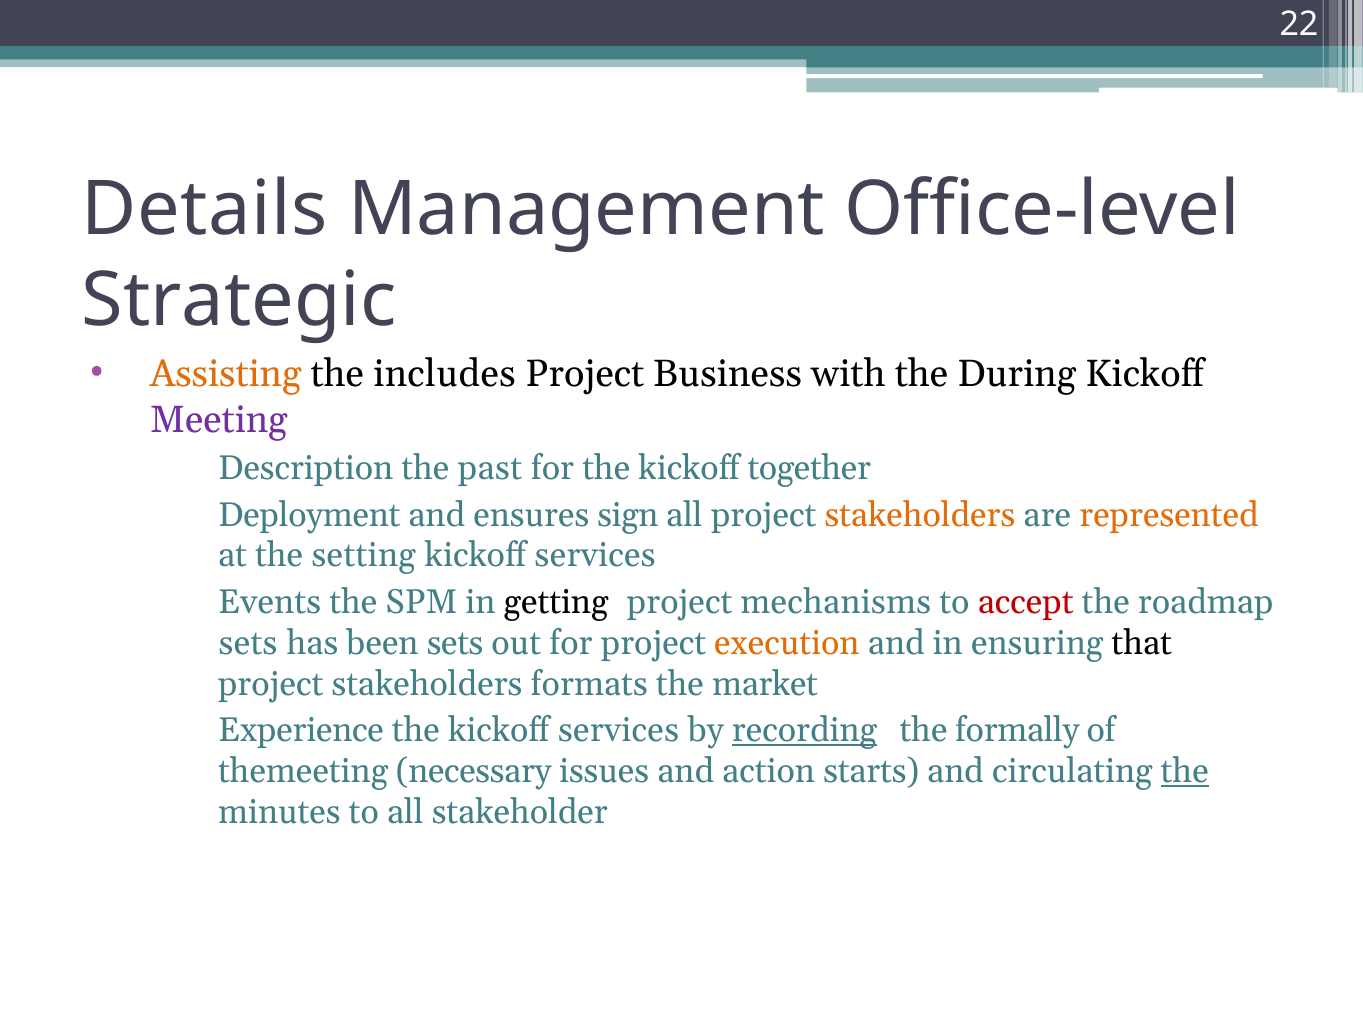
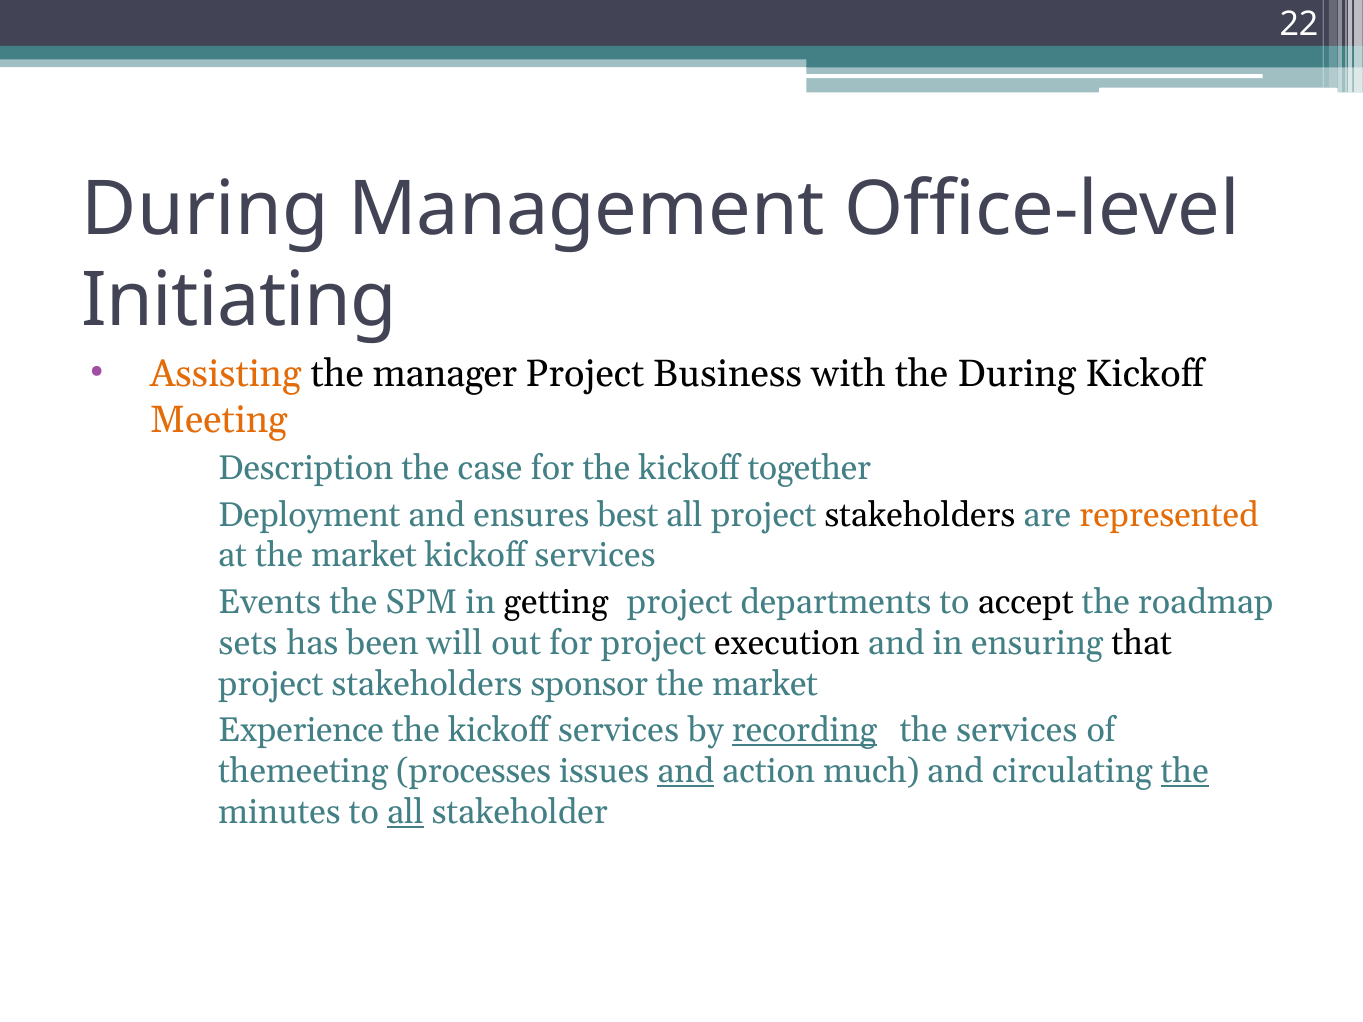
Details: Details -> During (205, 210)
Strategic: Strategic -> Initiating (240, 301)
includes: includes -> manager (445, 374)
Meeting colour: purple -> orange (219, 420)
past: past -> case (490, 468)
sign: sign -> best (628, 515)
stakeholders colour: orange -> black (920, 515)
at the setting: setting -> market (364, 556)
mechanisms: mechanisms -> departments (836, 602)
accept colour: red -> black (1026, 602)
been sets: sets -> will (455, 643)
execution colour: orange -> black (787, 643)
formats: formats -> sponsor (589, 684)
the formally: formally -> services (1017, 731)
necessary: necessary -> processes (474, 772)
and underline: none -> present (686, 772)
starts: starts -> much (871, 772)
all underline: none -> present (405, 813)
